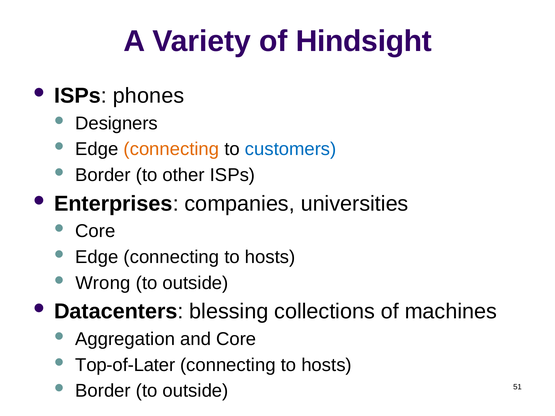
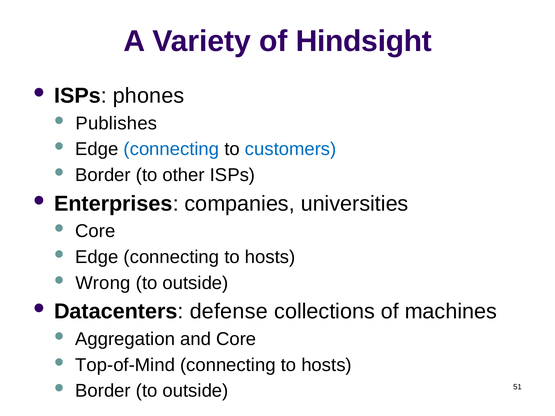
Designers: Designers -> Publishes (116, 123)
connecting colour: orange -> blue (171, 149)
blessing: blessing -> defense (229, 312)
Top-of-Later: Top-of-Later -> Top-of-Mind (125, 365)
